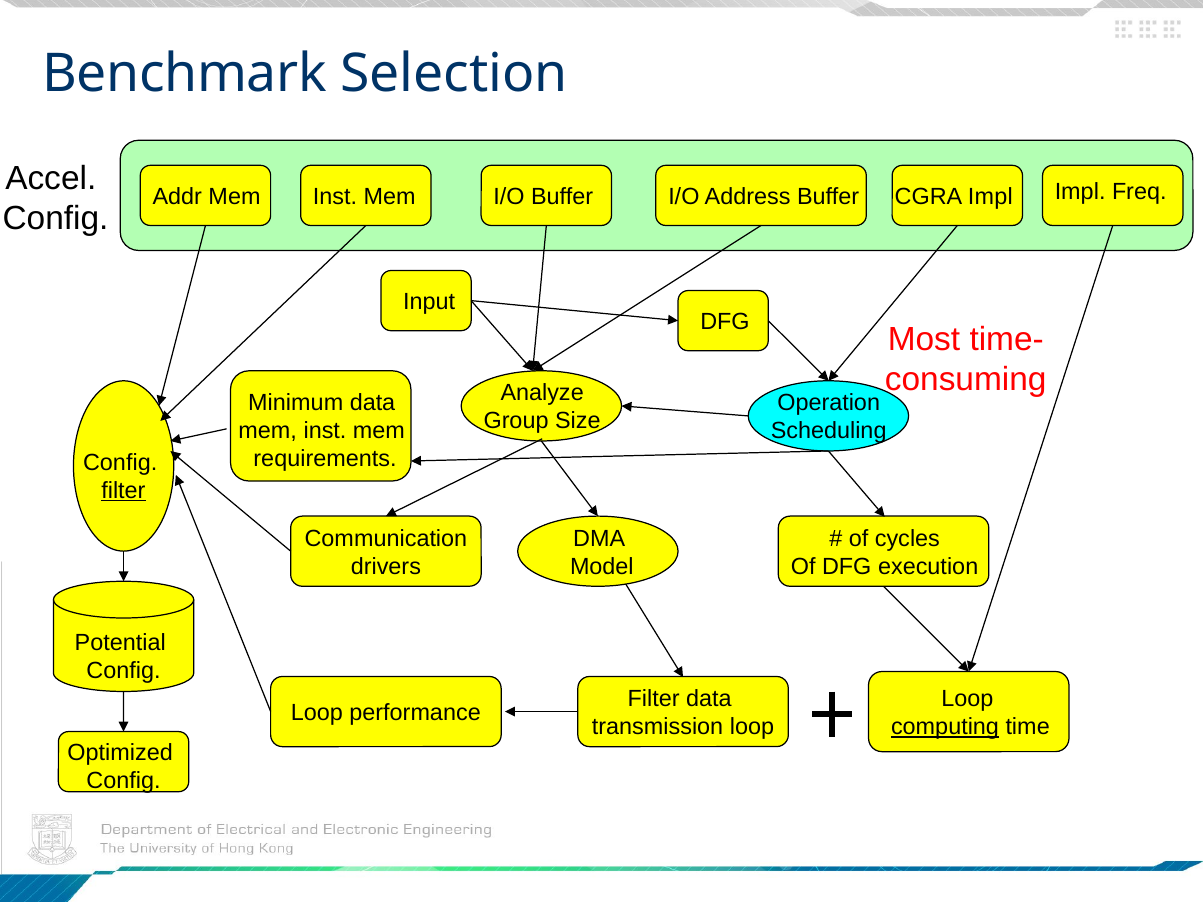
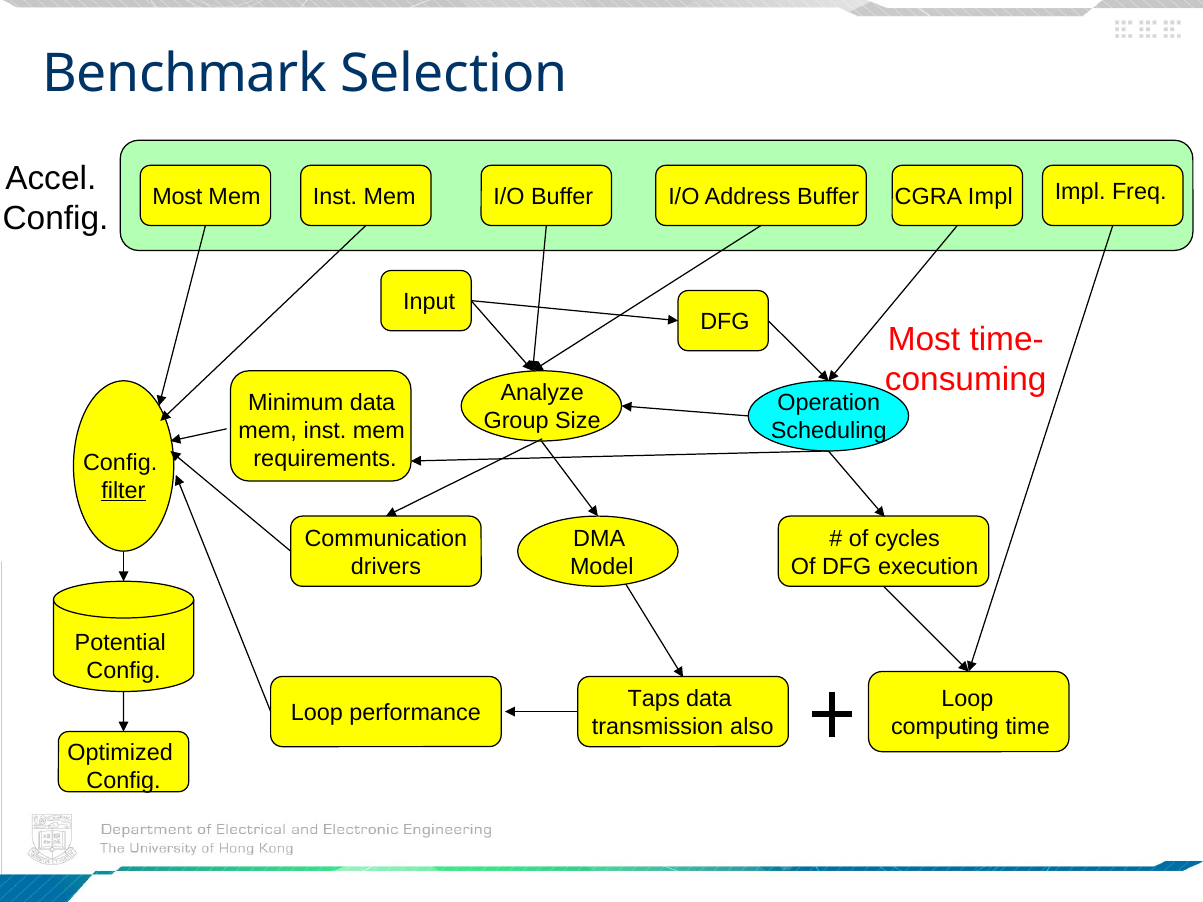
Addr: Addr -> Most (177, 197)
Filter: Filter -> Taps (654, 699)
transmission loop: loop -> also (752, 727)
computing underline: present -> none (945, 727)
